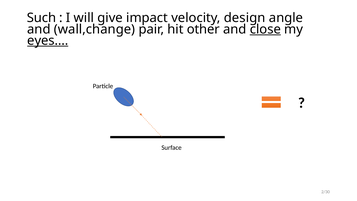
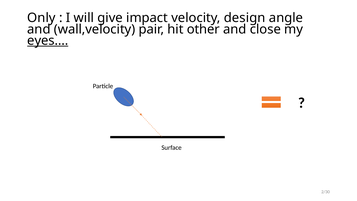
Such: Such -> Only (41, 18)
wall,change: wall,change -> wall,velocity (95, 29)
close underline: present -> none (265, 29)
